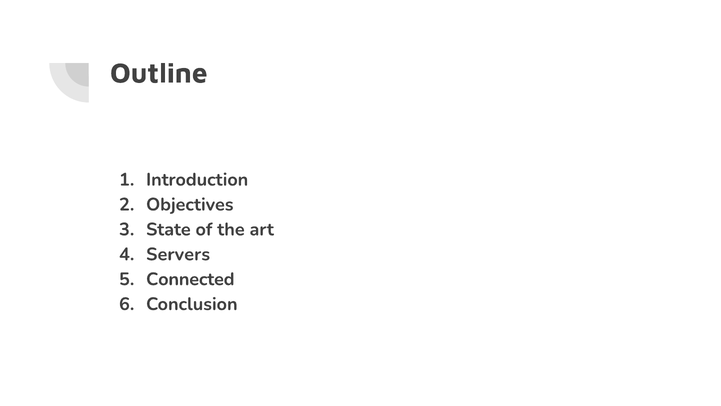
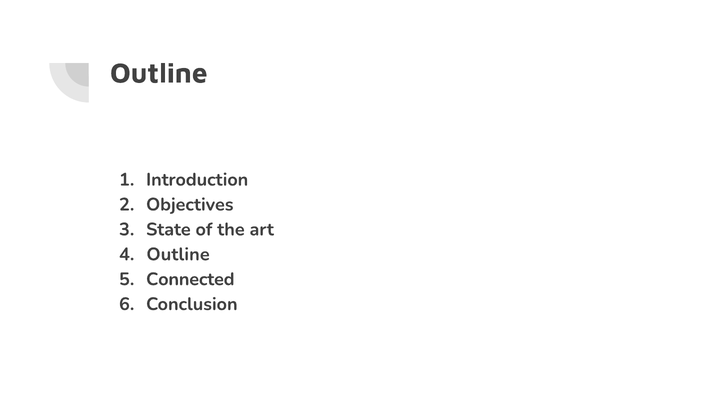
Servers: Servers -> Outline (178, 254)
